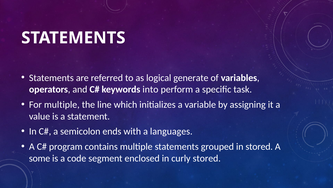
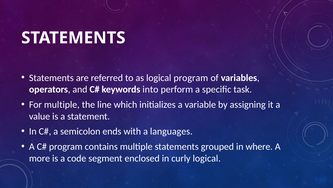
logical generate: generate -> program (191, 78)
in stored: stored -> where (259, 146)
some: some -> more (40, 158)
curly stored: stored -> logical (207, 158)
